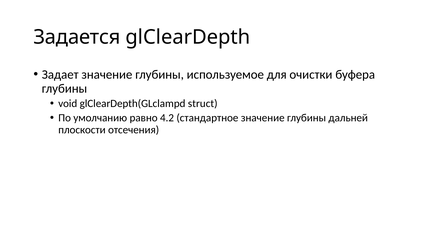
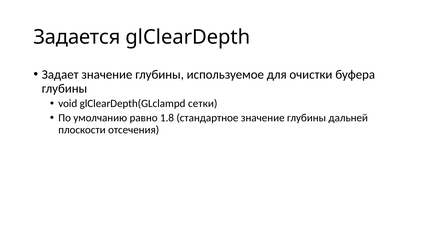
struct: struct -> сетки (203, 103)
4.2: 4.2 -> 1.8 (167, 118)
